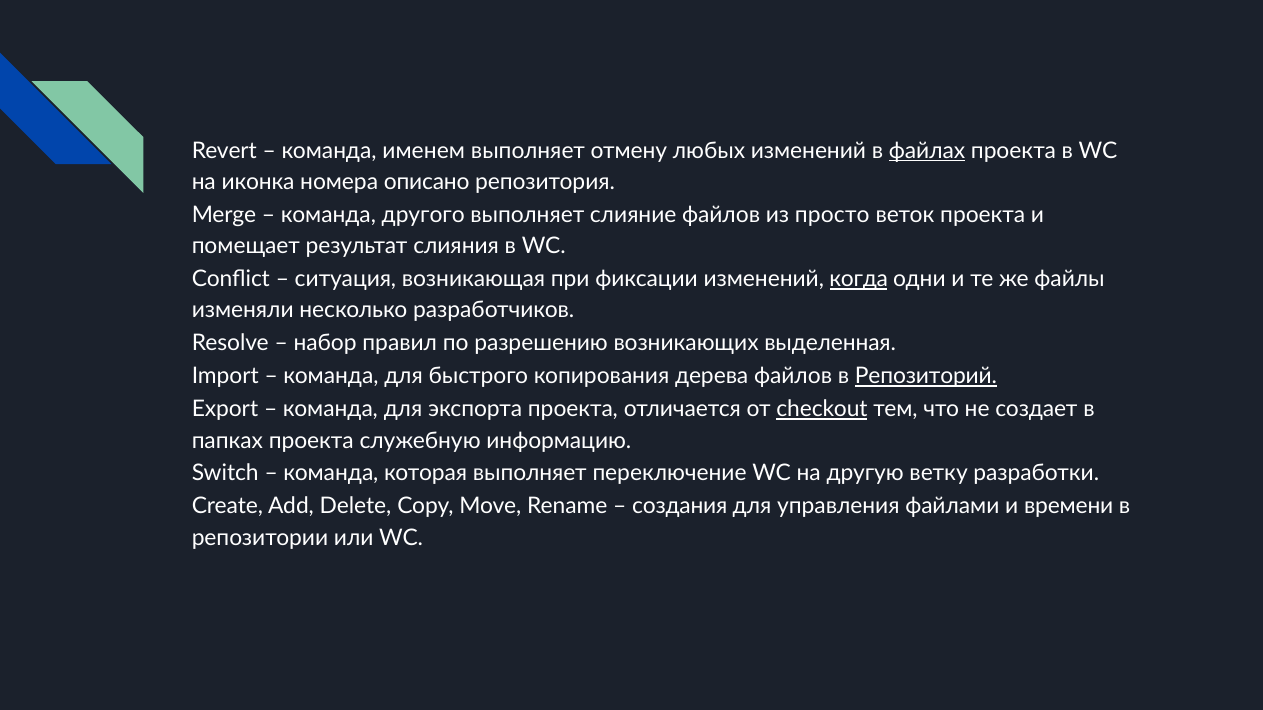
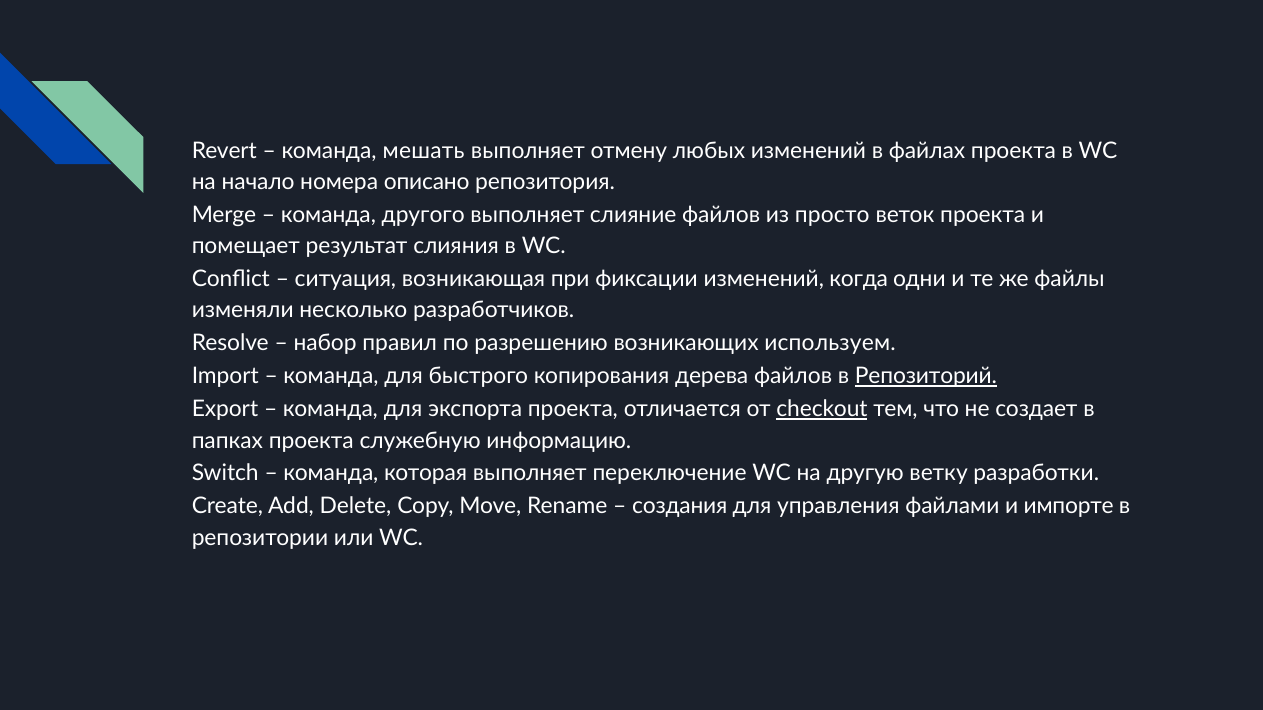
именем: именем -> мешать (424, 151)
файлах underline: present -> none (927, 151)
иконка: иконка -> начало (258, 182)
когда underline: present -> none (859, 279)
выделенная: выделенная -> используем (830, 344)
времени: времени -> импорте (1069, 507)
